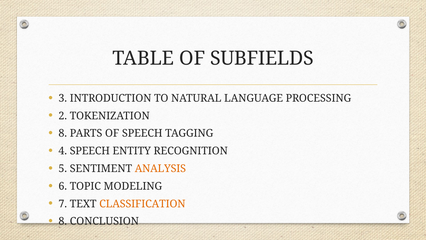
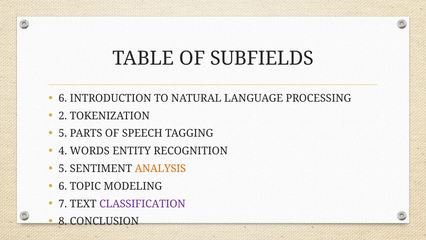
3: 3 -> 6 (63, 98)
8: 8 -> 5 (63, 133)
4 SPEECH: SPEECH -> WORDS (90, 151)
CLASSIFICATION colour: orange -> purple (142, 204)
